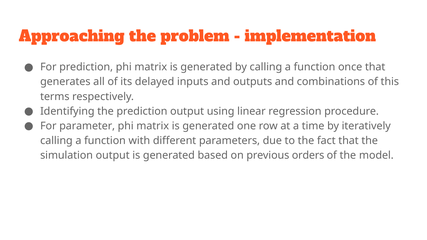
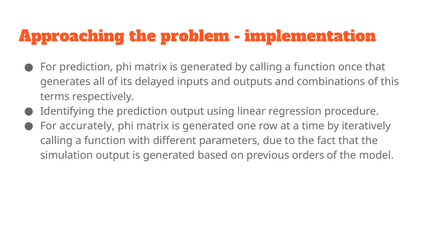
parameter: parameter -> accurately (87, 126)
